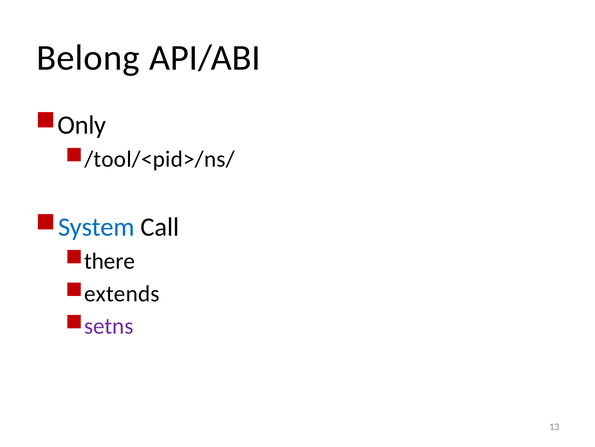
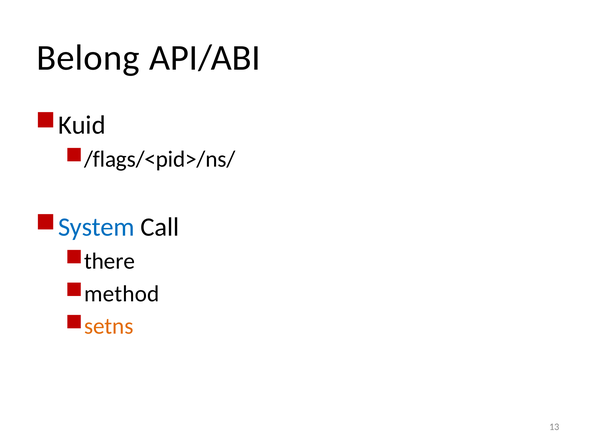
Only: Only -> Kuid (82, 125)
/tool/<pid>/ns/: /tool/<pid>/ns/ -> /flags/<pid>/ns/ (160, 159)
extends: extends -> method (122, 293)
setns colour: purple -> orange (109, 326)
